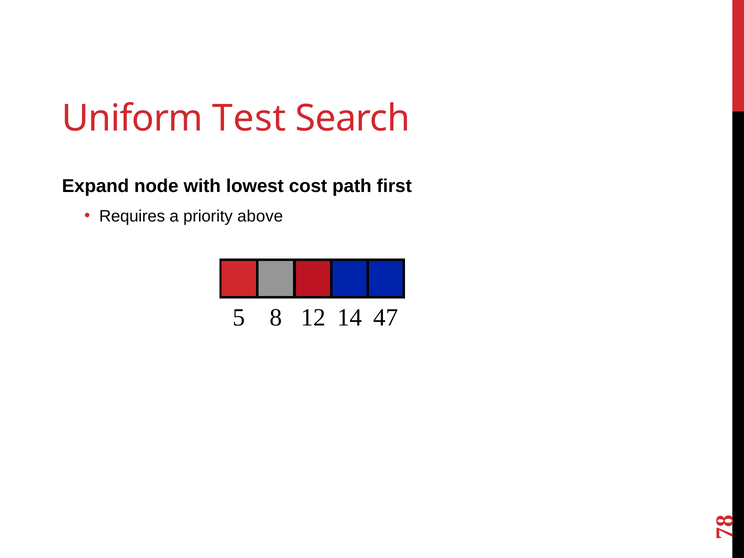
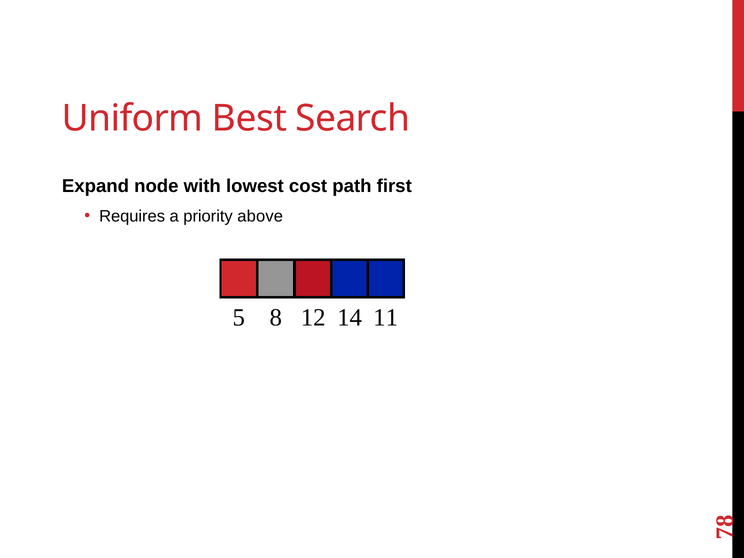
Test: Test -> Best (249, 118)
47: 47 -> 11 (386, 317)
